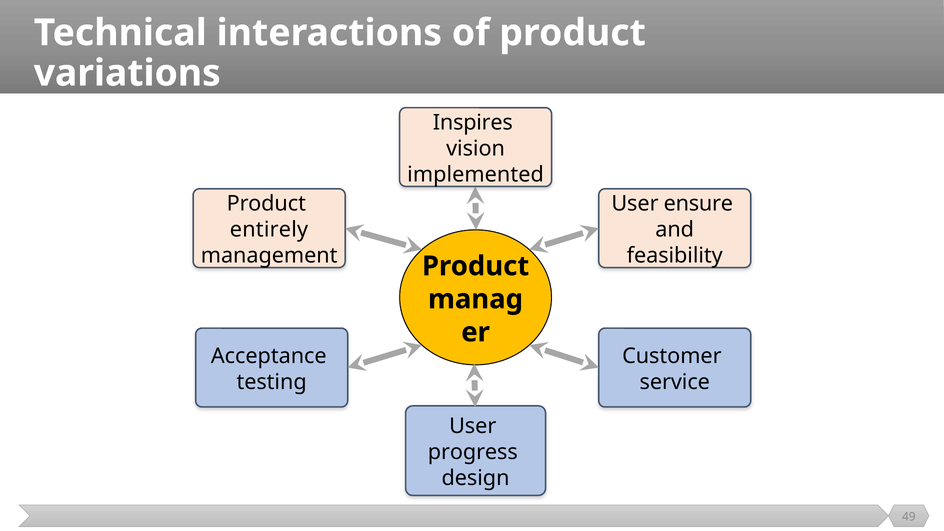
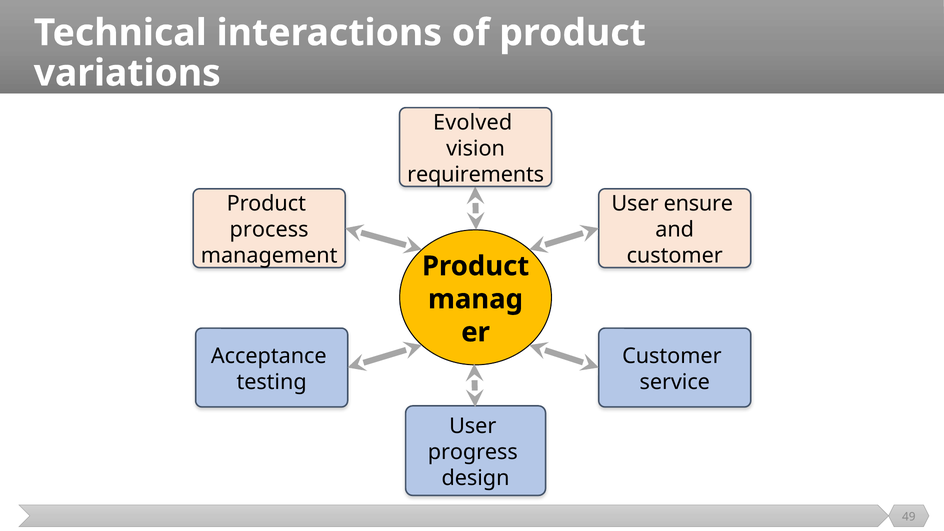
Inspires: Inspires -> Evolved (473, 123)
implemented: implemented -> requirements (476, 174)
entirely: entirely -> process (269, 230)
feasibility: feasibility -> customer (675, 256)
